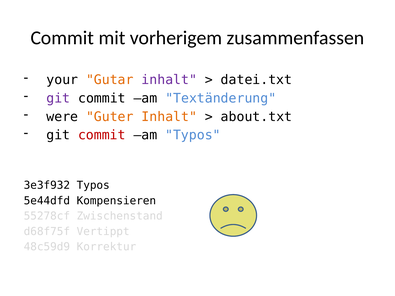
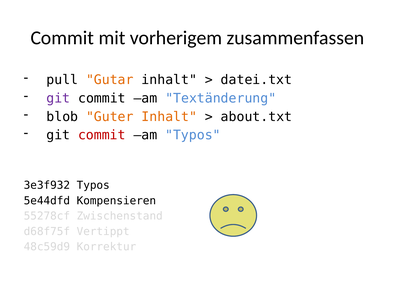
your: your -> pull (62, 80)
inhalt colour: purple -> black (169, 80)
were: were -> blob (62, 117)
